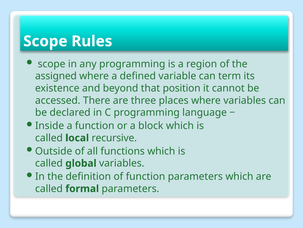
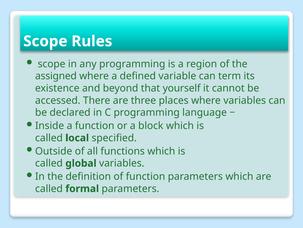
position: position -> yourself (182, 88)
recursive: recursive -> specified (114, 138)
